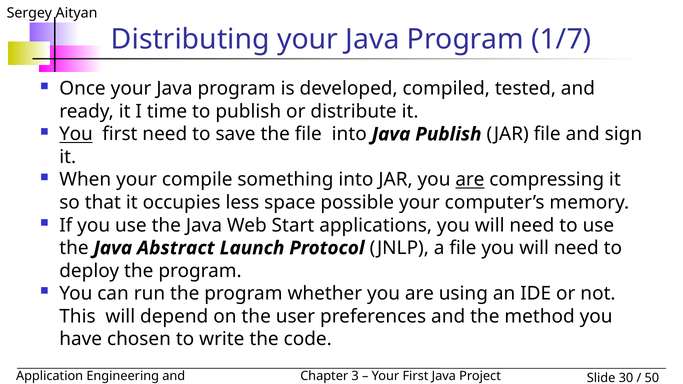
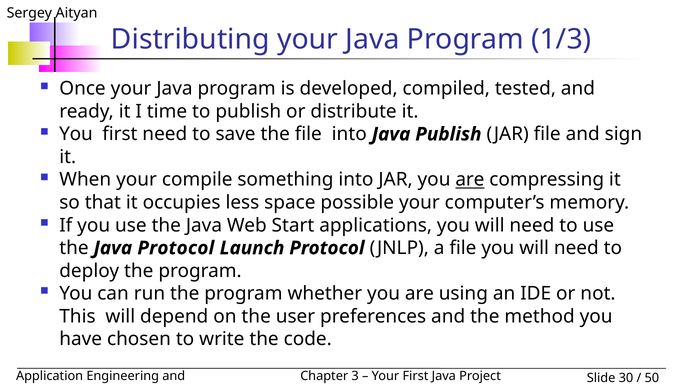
1/7: 1/7 -> 1/3 (561, 39)
You underline: present -> none (76, 134)
Java Abstract: Abstract -> Protocol (176, 248)
